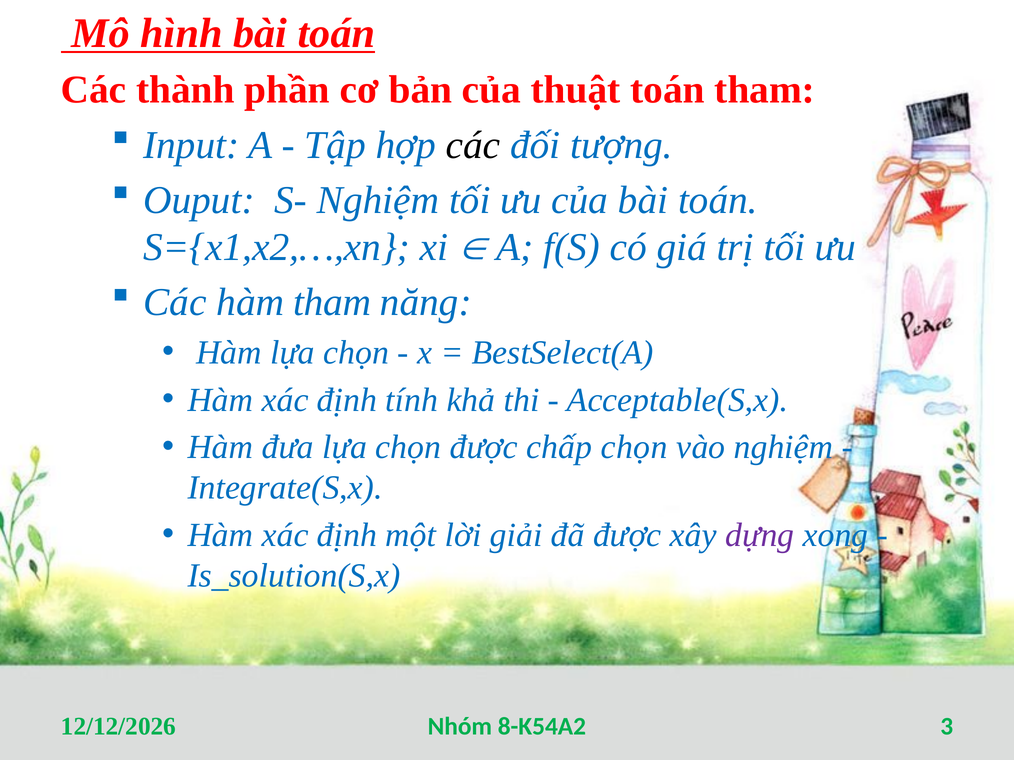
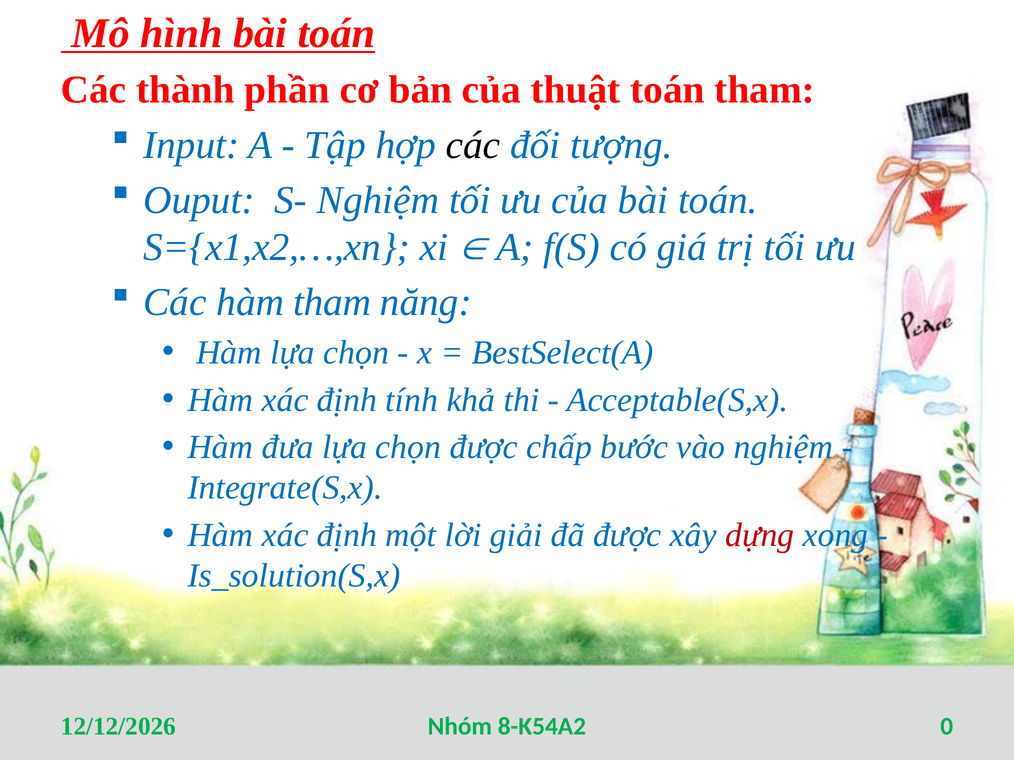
chấp chọn: chọn -> bước (634, 448)
dựng colour: purple -> red (760, 535)
3: 3 -> 0 (947, 727)
